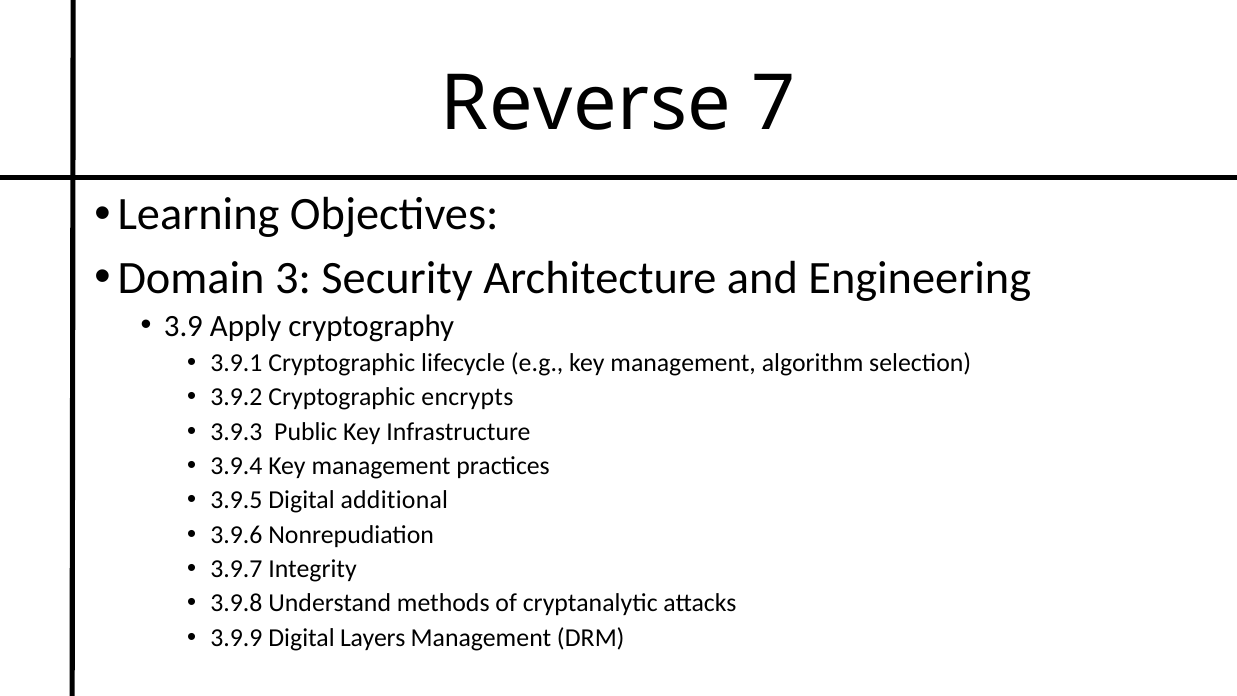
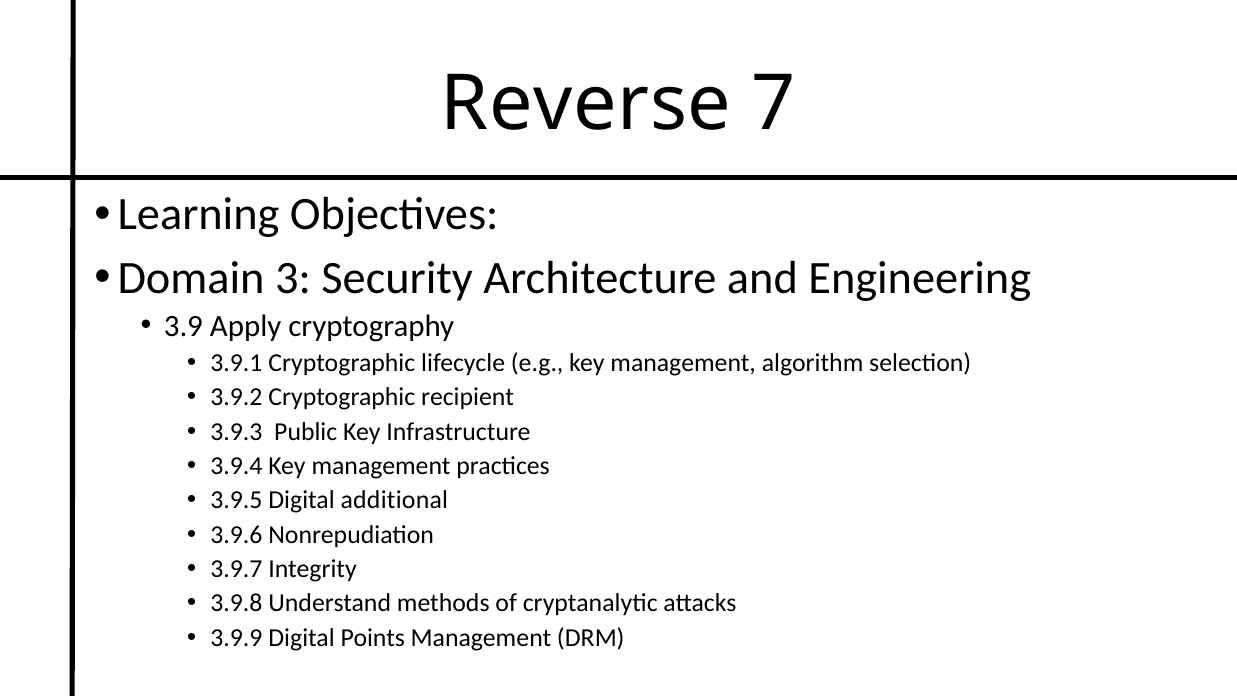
encrypts: encrypts -> recipient (468, 397)
Layers: Layers -> Points (373, 637)
